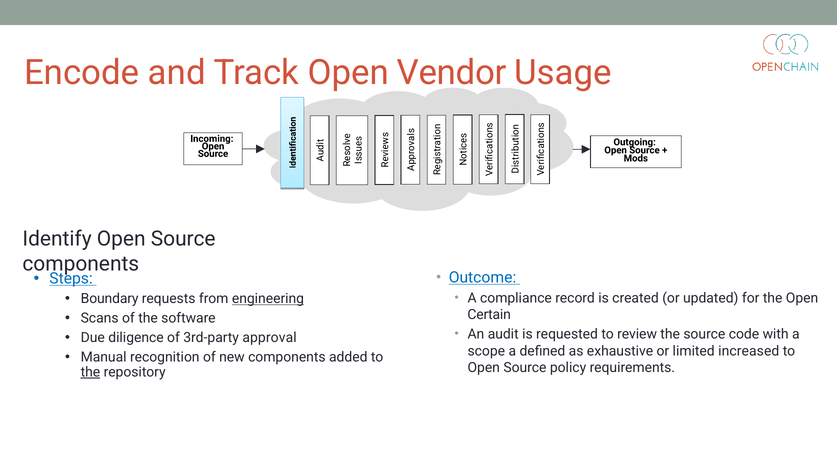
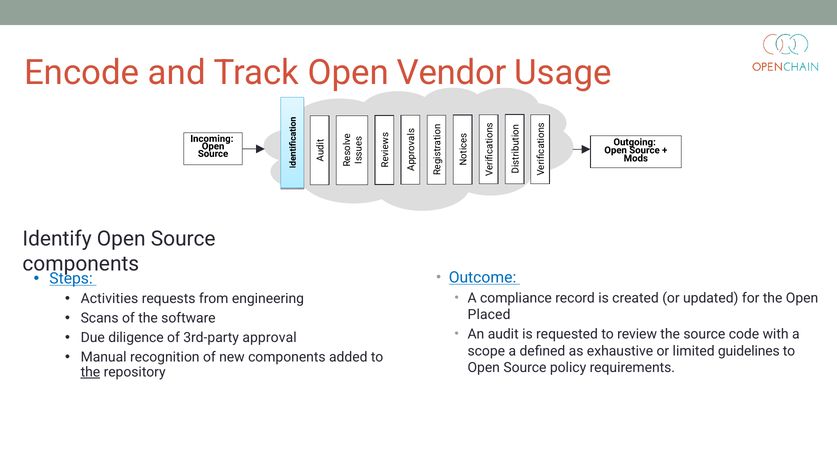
Boundary: Boundary -> Activities (109, 299)
engineering underline: present -> none (268, 299)
Certain: Certain -> Placed (489, 315)
increased: increased -> guidelines (749, 351)
